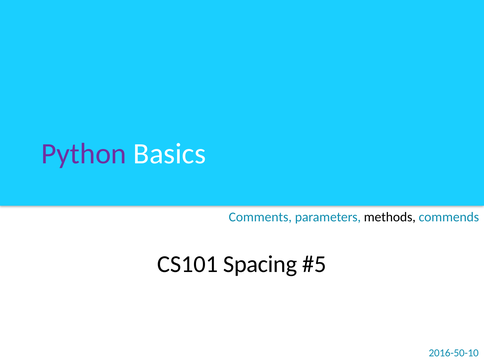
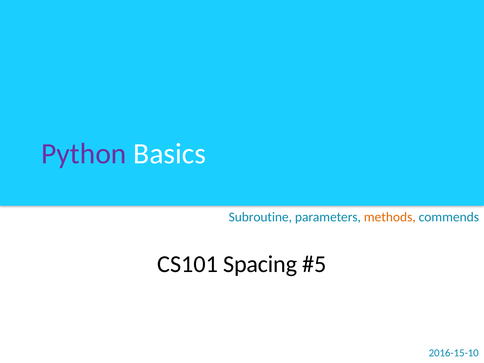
Comments: Comments -> Subroutine (260, 217)
methods colour: black -> orange (390, 217)
2016-50-10: 2016-50-10 -> 2016-15-10 (454, 353)
